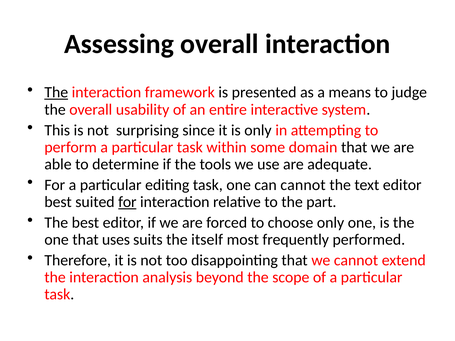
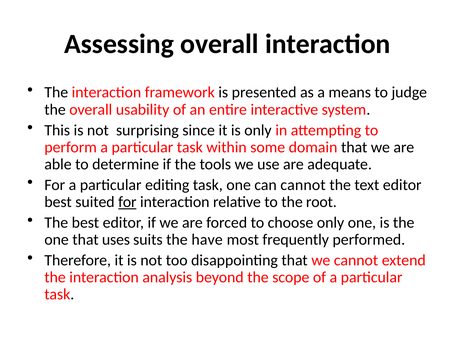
The underline: present -> none (56, 92)
part: part -> root (321, 202)
itself: itself -> have (207, 240)
